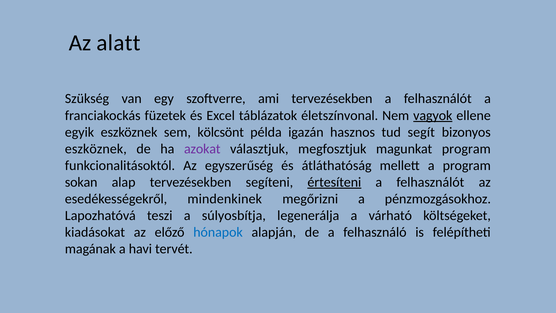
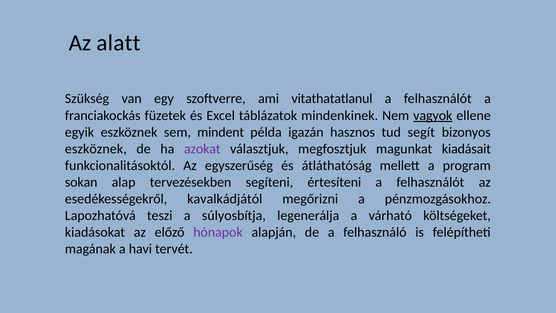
ami tervezésekben: tervezésekben -> vitathatatlanul (332, 99)
életszínvonal: életszínvonal -> mindenkinek (340, 115)
kölcsönt: kölcsönt -> mindent (221, 132)
magunkat program: program -> kiadásait (466, 149)
értesíteni underline: present -> none (334, 182)
mindenkinek: mindenkinek -> kavalkádjától (225, 199)
hónapok colour: blue -> purple (218, 232)
